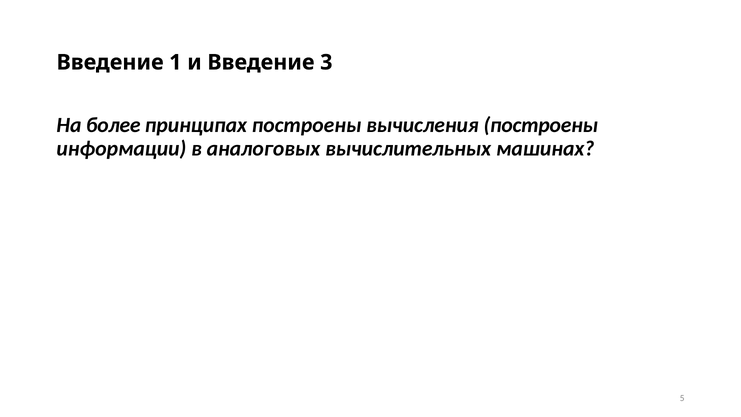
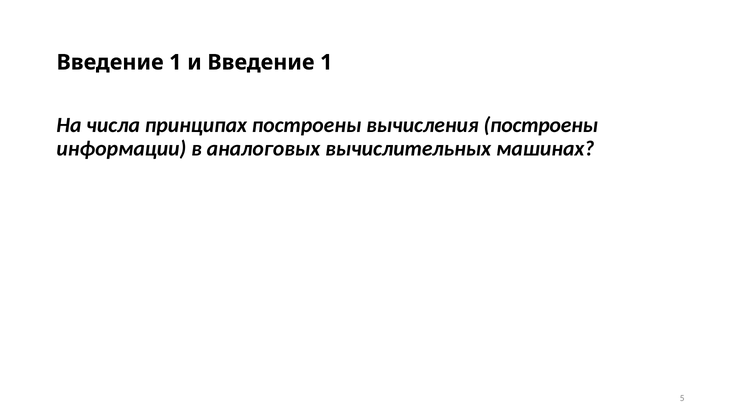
и Введение 3: 3 -> 1 (326, 62)
более: более -> числа (113, 125)
